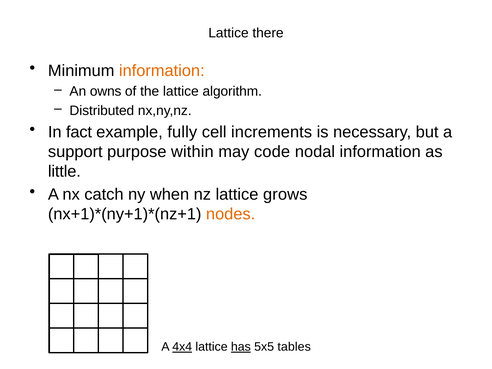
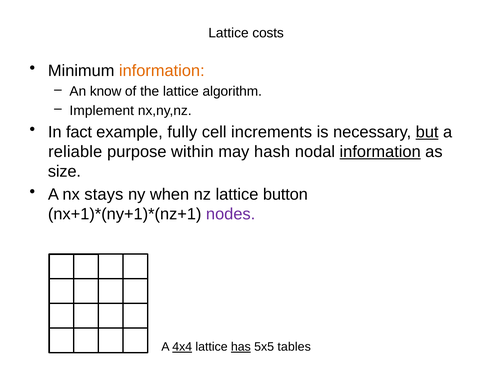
there: there -> costs (268, 33)
owns: owns -> know (106, 91)
Distributed: Distributed -> Implement (102, 111)
but underline: none -> present (427, 132)
support: support -> reliable (75, 152)
code: code -> hash (272, 152)
information underline: none -> present (380, 152)
little: little -> size (64, 171)
catch: catch -> stays (104, 194)
grows: grows -> button (285, 194)
nodes colour: orange -> purple (231, 214)
